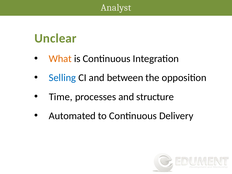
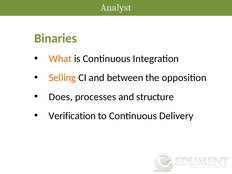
Unclear: Unclear -> Binaries (56, 38)
Selling colour: blue -> orange (62, 78)
Time: Time -> Does (61, 97)
Automated: Automated -> Verification (72, 116)
